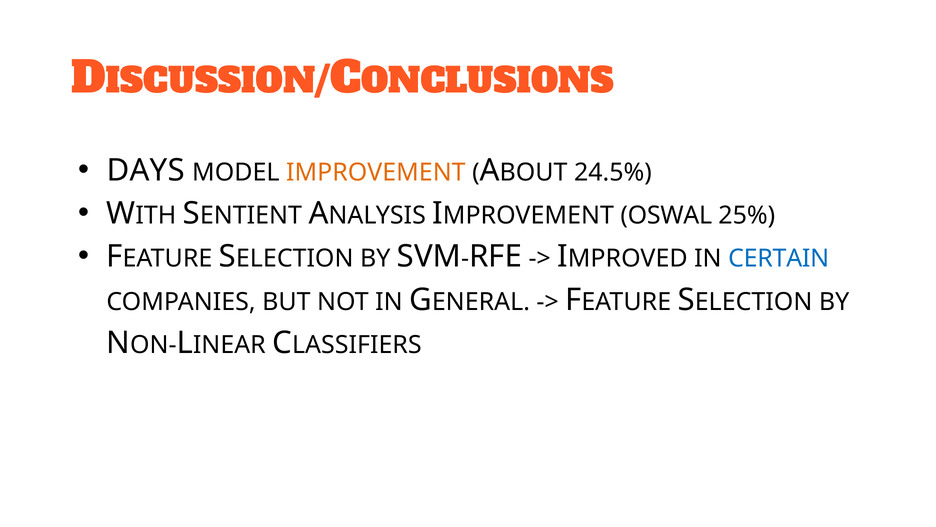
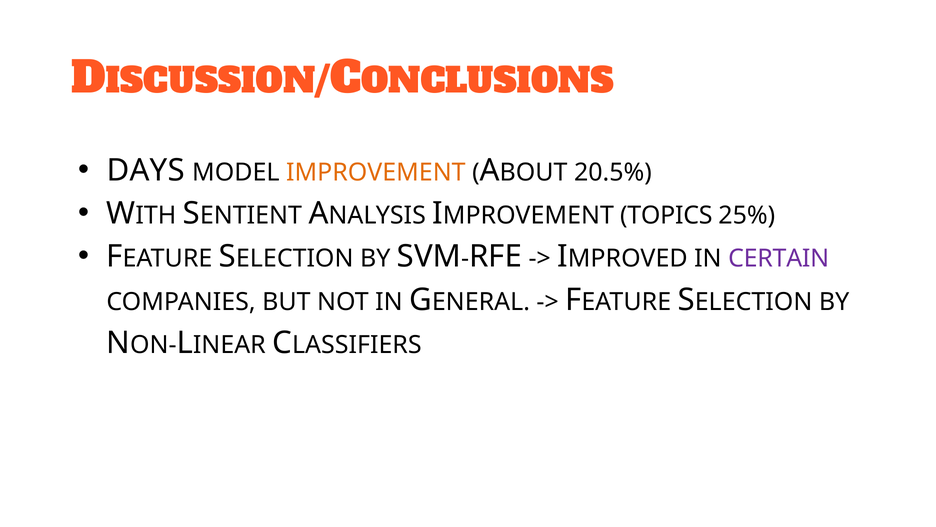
24.5%: 24.5% -> 20.5% (613, 172)
OSWAL: OSWAL -> TOPICS (666, 215)
CERTAIN colour: blue -> purple (779, 258)
